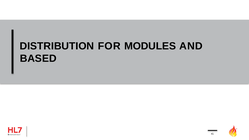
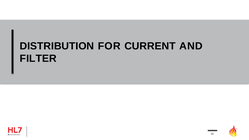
MODULES: MODULES -> CURRENT (150, 46)
BASED: BASED -> FILTER (38, 59)
